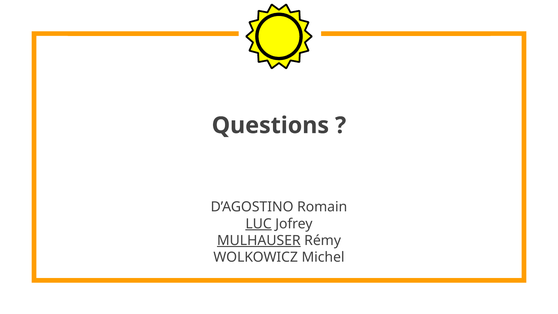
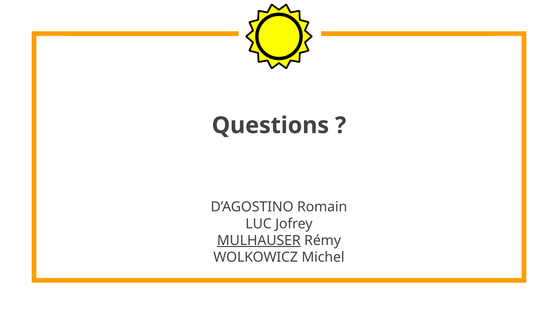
LUC underline: present -> none (259, 224)
